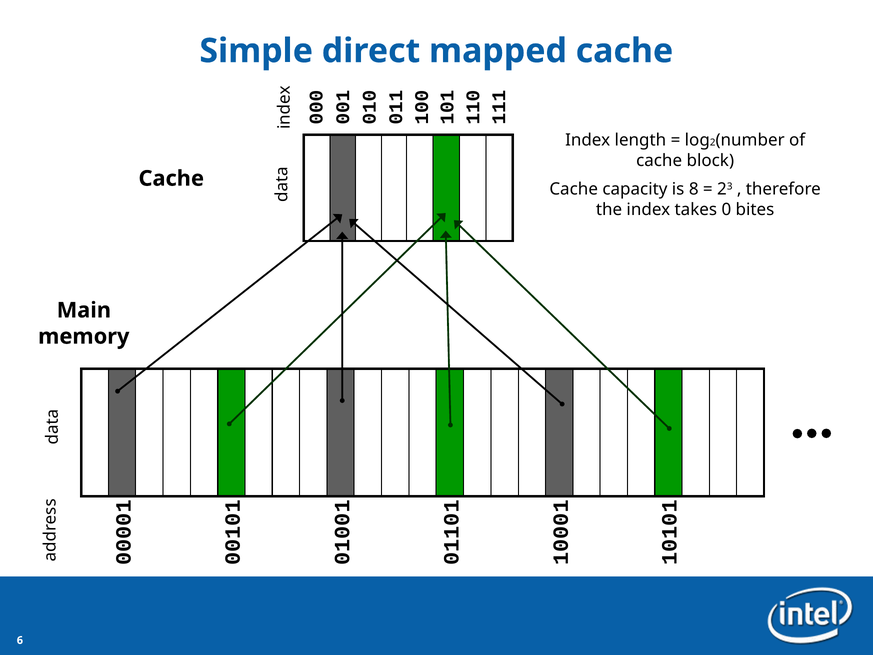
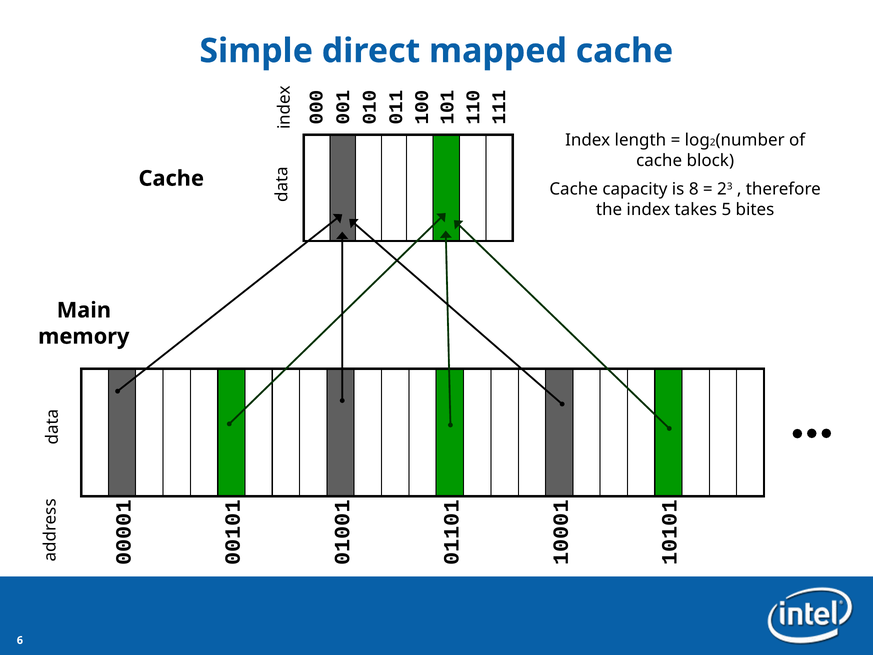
takes 0: 0 -> 5 (726, 210)
